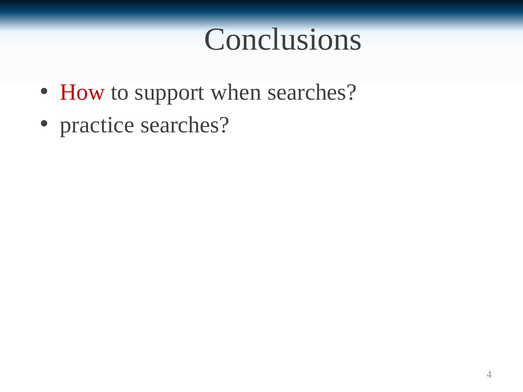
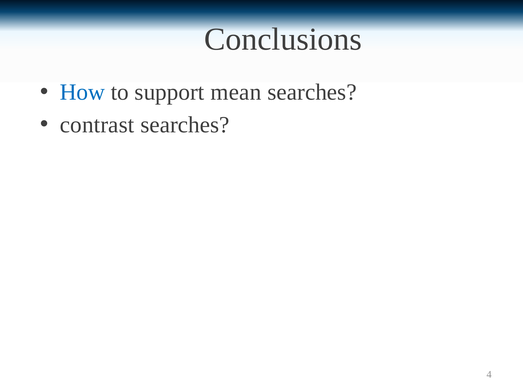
How colour: red -> blue (82, 92)
when: when -> mean (236, 92)
practice: practice -> contrast (97, 125)
